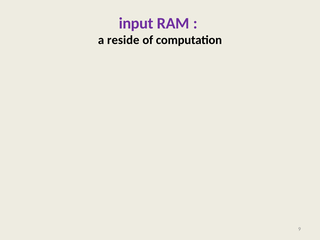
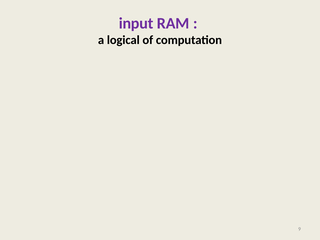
reside: reside -> logical (123, 40)
